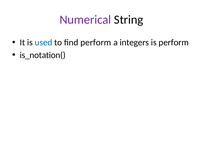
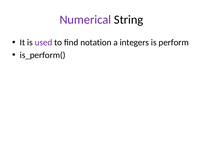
used colour: blue -> purple (44, 43)
find perform: perform -> notation (96, 43)
is_notation(: is_notation( -> is_perform( (43, 55)
